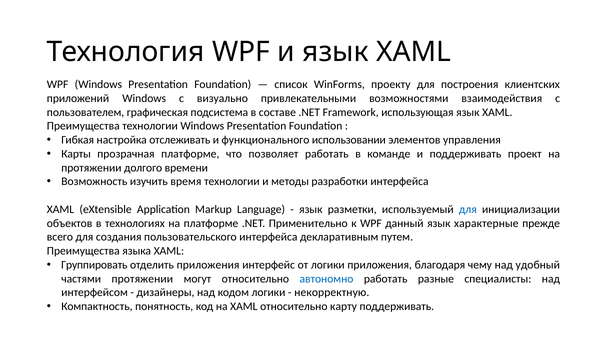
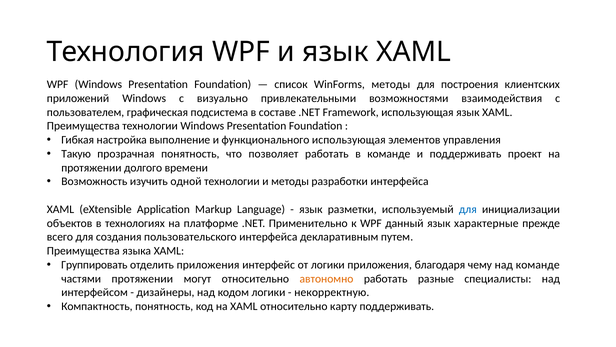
WinForms проекту: проекту -> методы (391, 84)
отслеживать: отслеживать -> выполнение (180, 140)
функционального использовании: использовании -> использующая (349, 140)
Карты: Карты -> Такую (76, 154)
прозрачная платформе: платформе -> понятность (190, 154)
время: время -> одной (186, 181)
над удобный: удобный -> команде (538, 265)
автономно colour: blue -> orange (326, 278)
